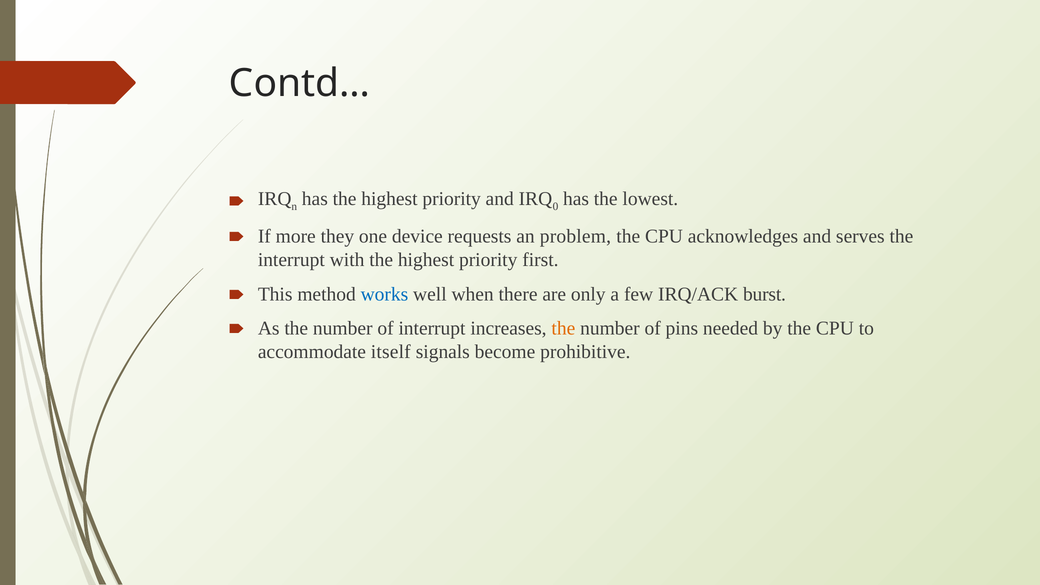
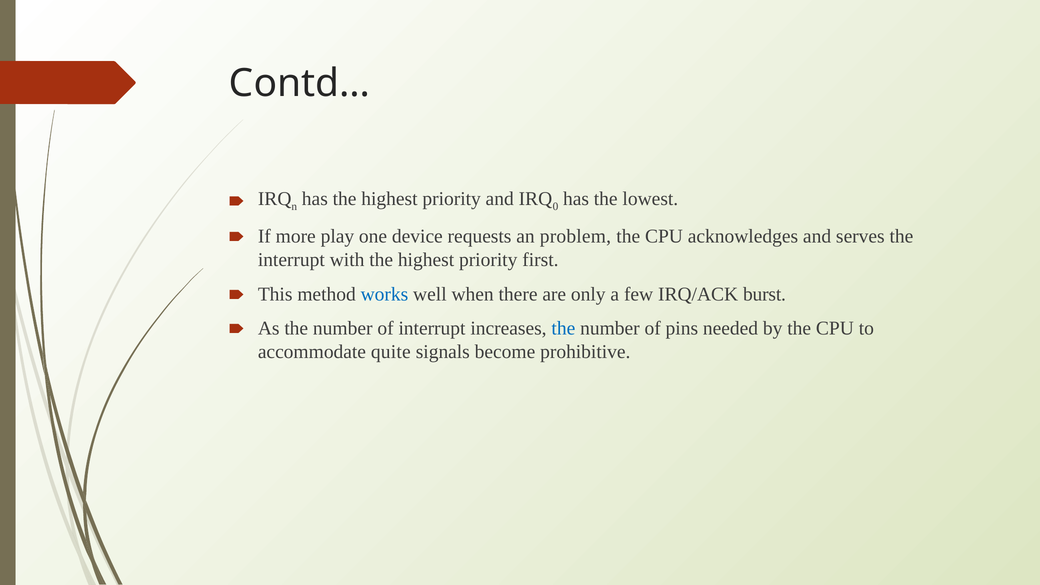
they: they -> play (337, 236)
the colour: orange -> blue (563, 328)
itself: itself -> quite (391, 352)
